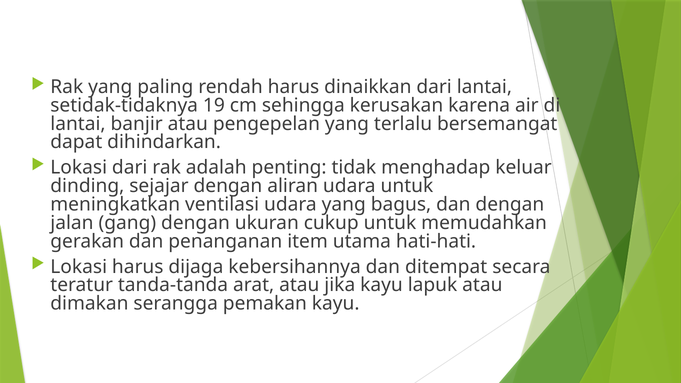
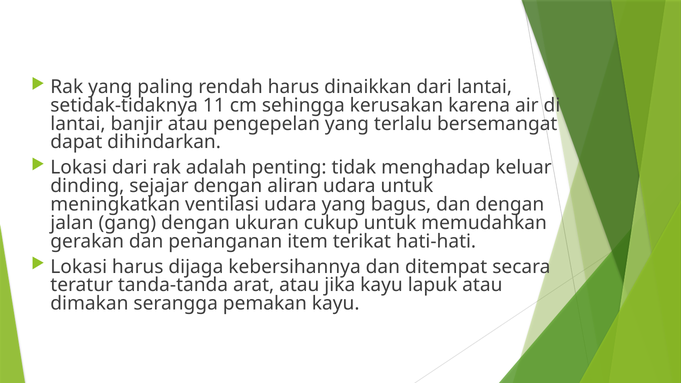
19: 19 -> 11 (214, 105)
utama: utama -> terikat (362, 241)
